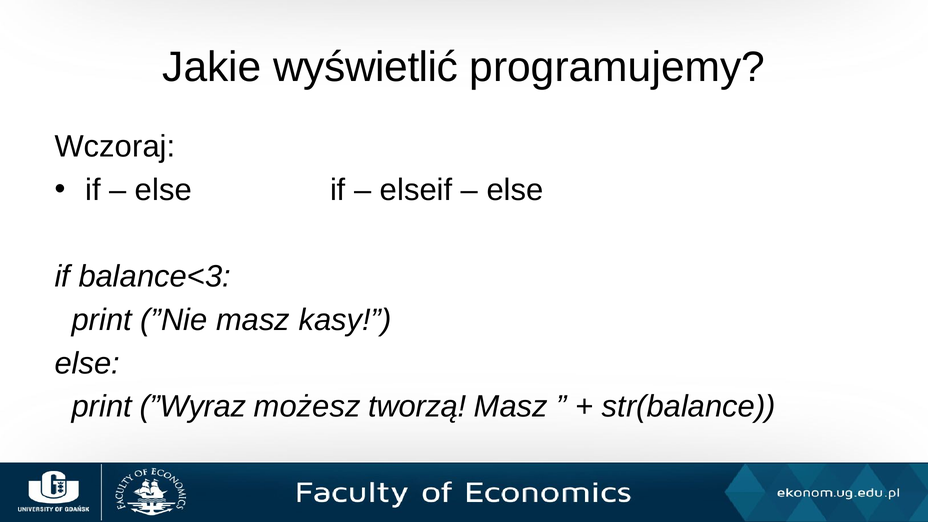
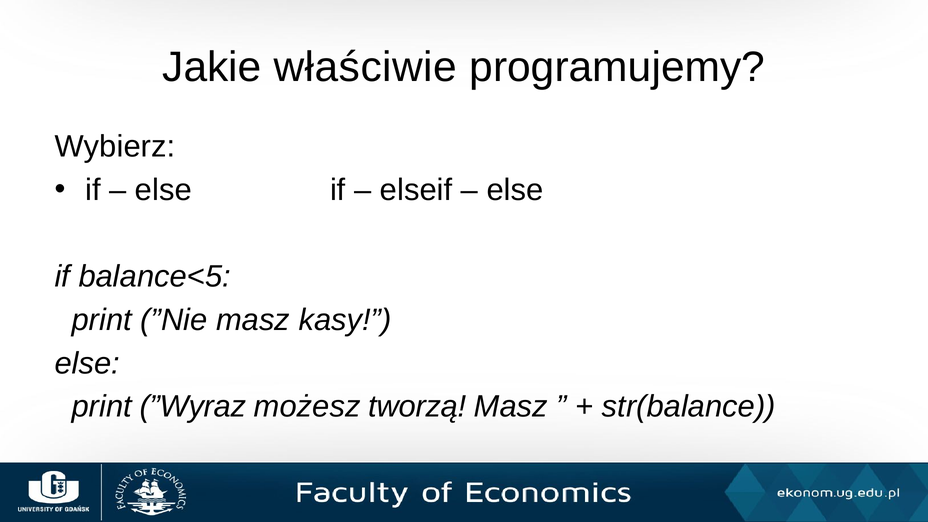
wyświetlić: wyświetlić -> właściwie (365, 67)
Wczoraj: Wczoraj -> Wybierz (115, 147)
balance<3: balance<3 -> balance<5 (155, 277)
